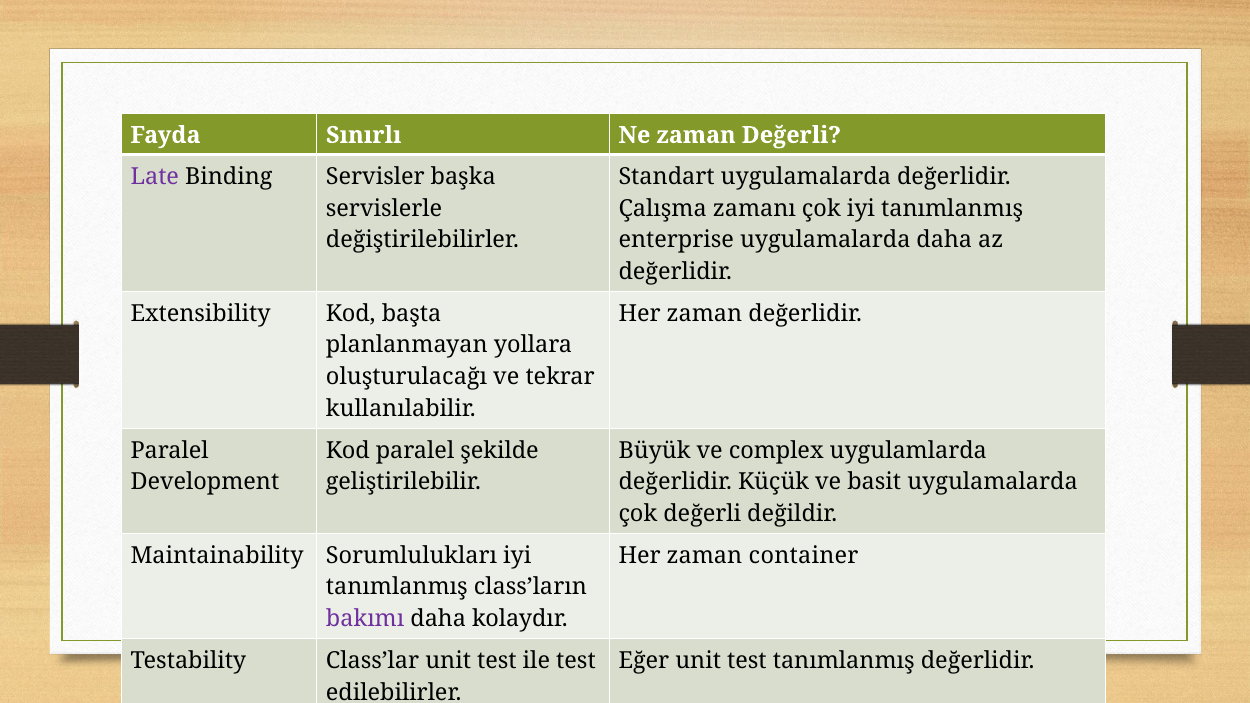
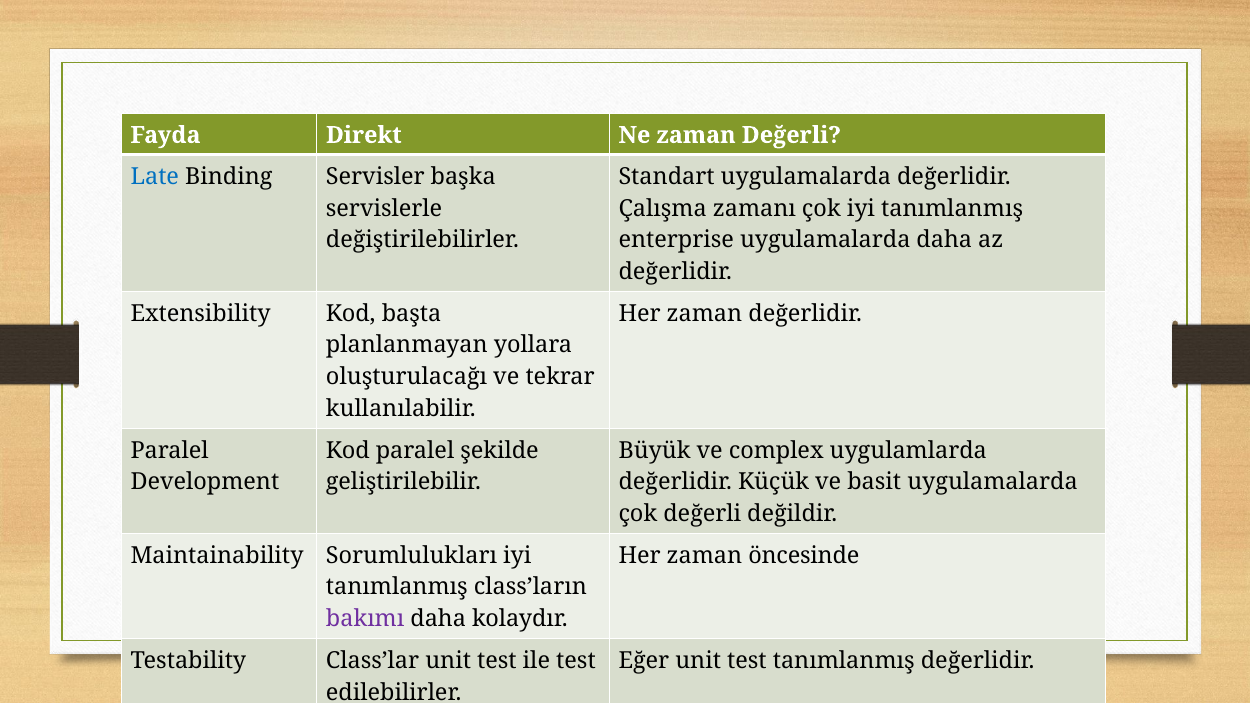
Sınırlı: Sınırlı -> Direkt (364, 135)
Late colour: purple -> blue (155, 176)
container: container -> öncesinde (804, 555)
